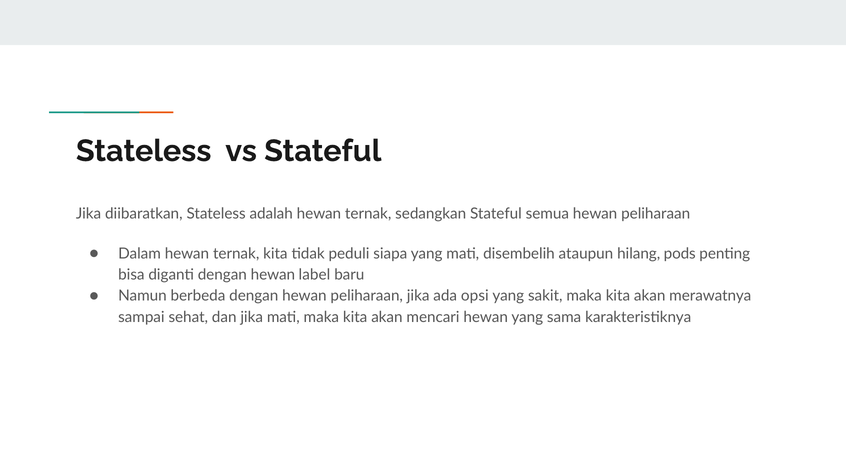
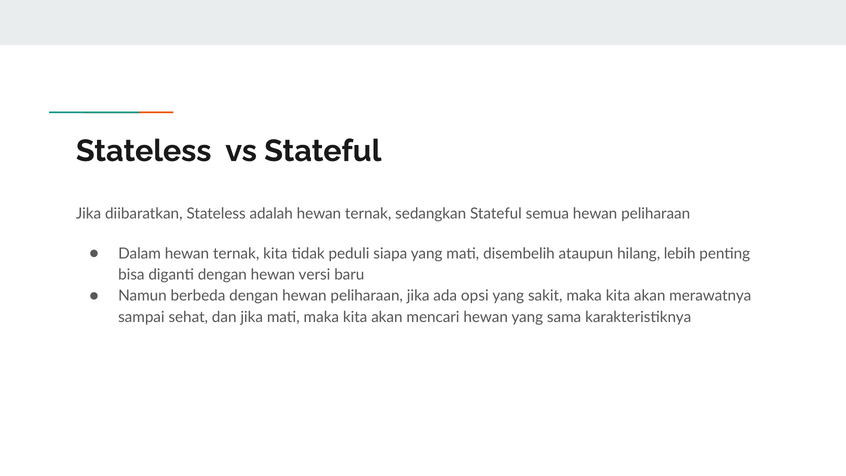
pods: pods -> lebih (680, 254)
label: label -> versi (314, 275)
